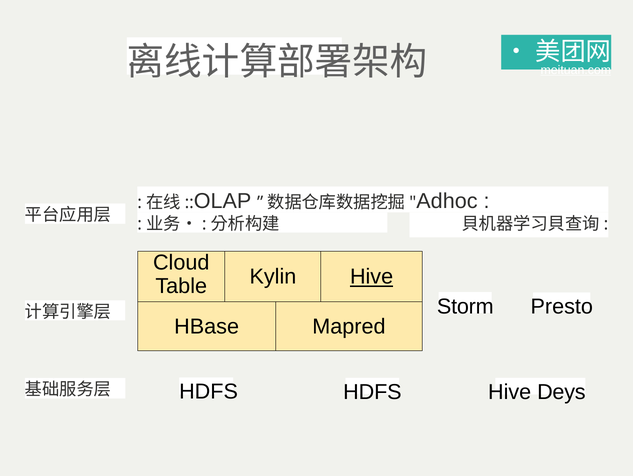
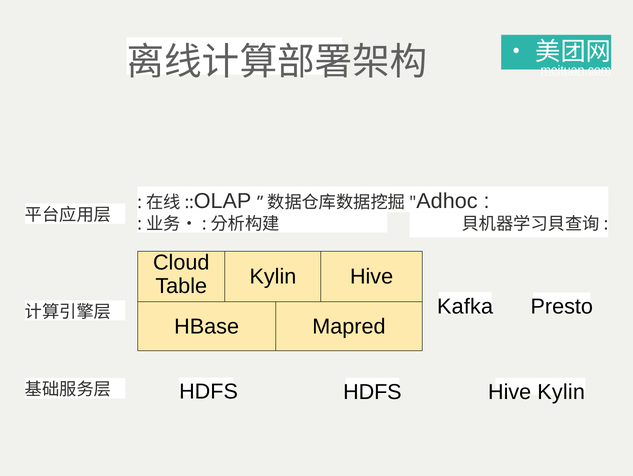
Hive underline: present -> none (372, 277)
Storm: Storm -> Kafka (465, 306)
Hive Deys: Deys -> Kylin (561, 392)
